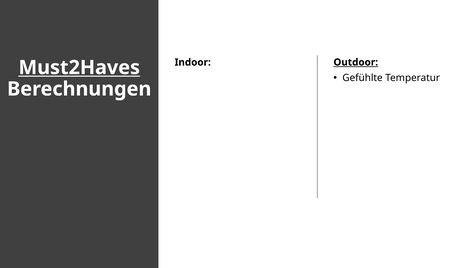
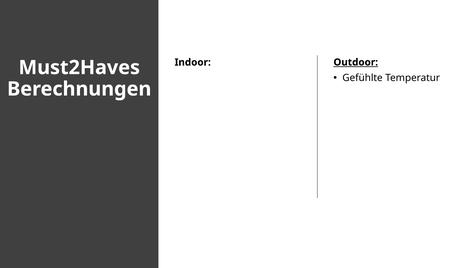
Must2Haves underline: present -> none (79, 68)
